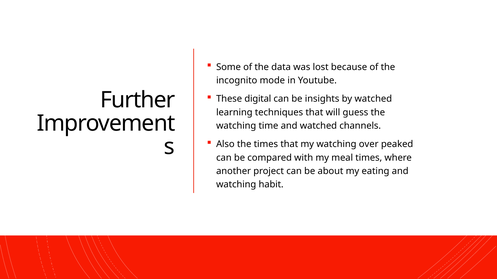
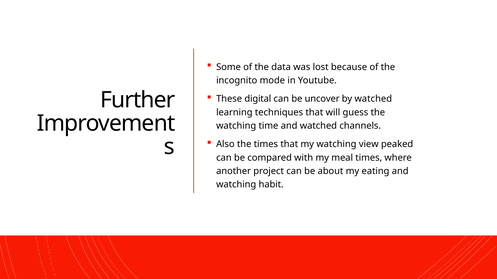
insights: insights -> uncover (322, 99)
over: over -> view (369, 145)
